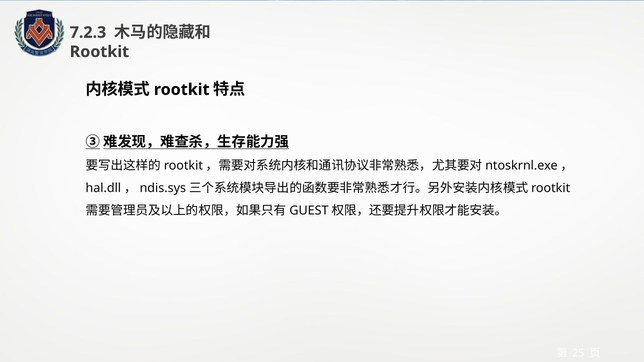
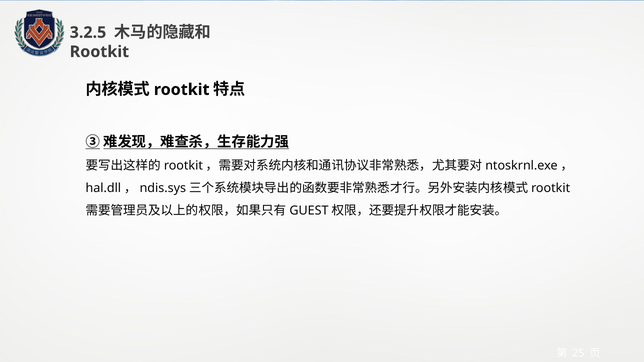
7.2.3: 7.2.3 -> 3.2.5 (88, 32)
